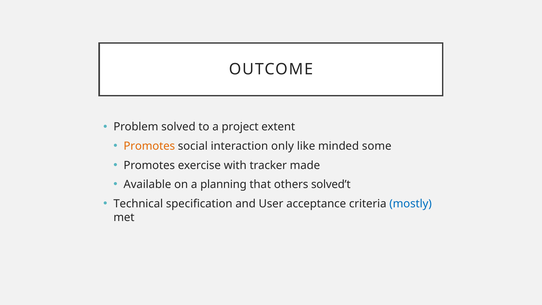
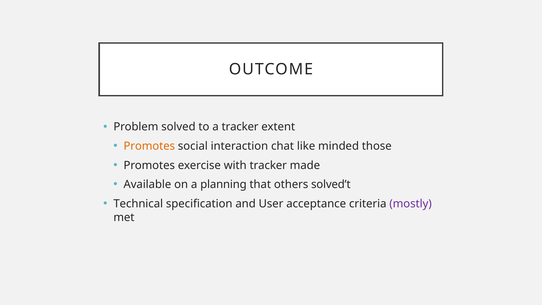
a project: project -> tracker (240, 127)
only: only -> chat (283, 146)
some: some -> those (377, 146)
mostly colour: blue -> purple (411, 204)
